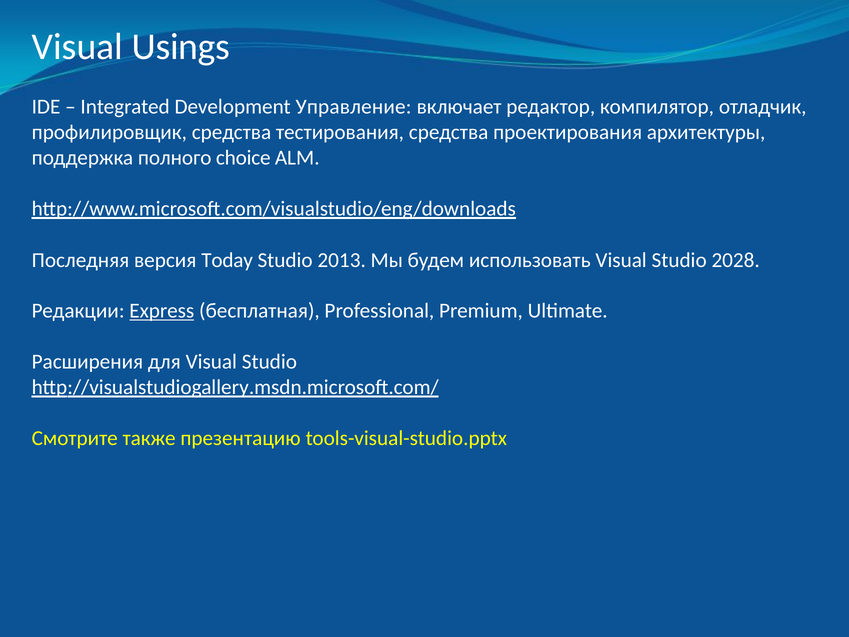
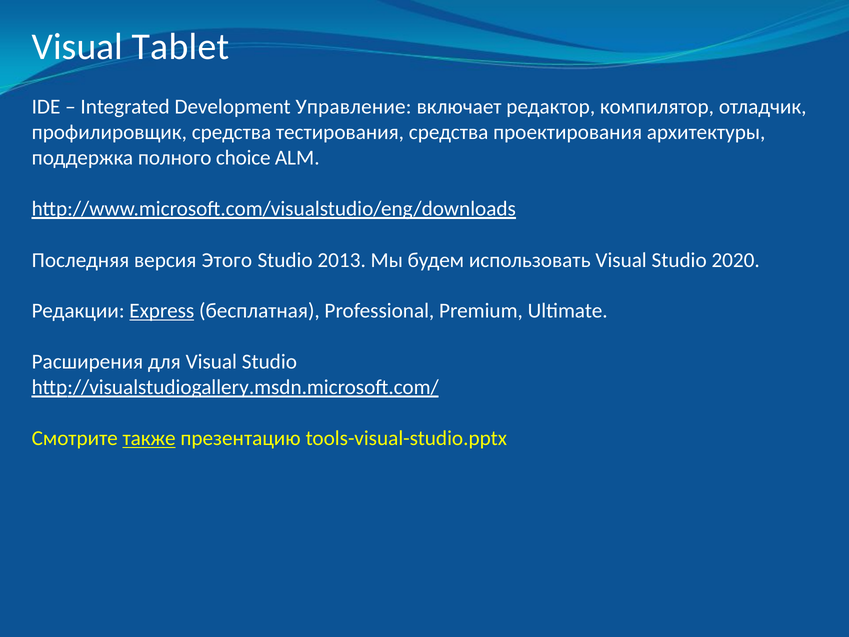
Usings: Usings -> Tablet (181, 47)
Today: Today -> Этого (227, 260)
2028: 2028 -> 2020 (736, 260)
также underline: none -> present (149, 438)
